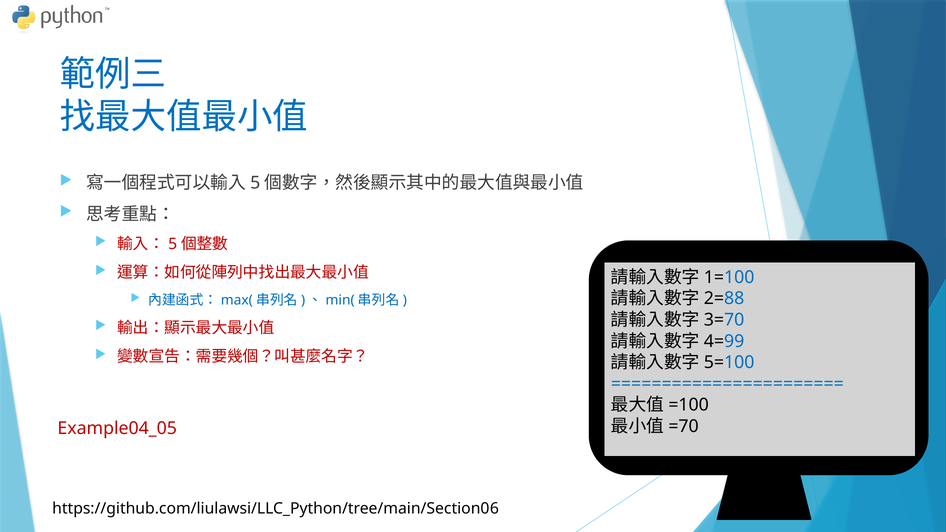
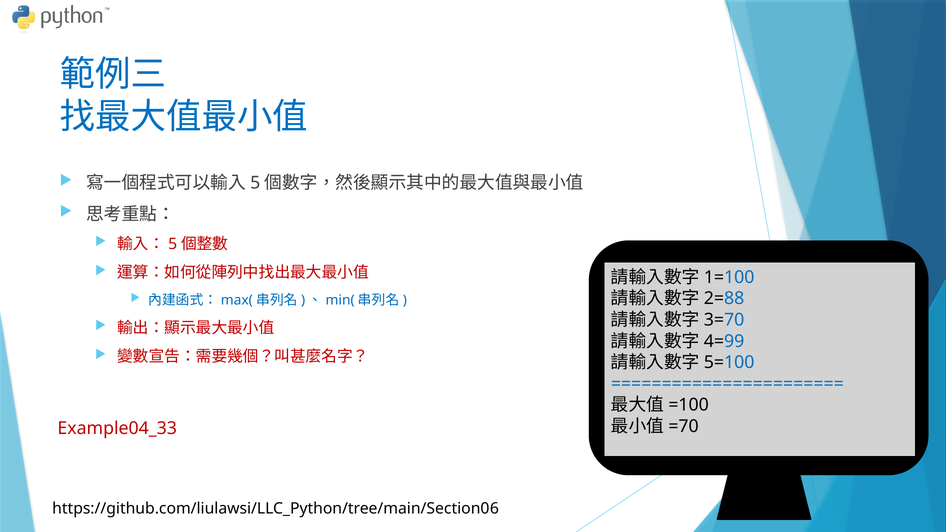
Example04_05: Example04_05 -> Example04_33 (117, 428)
